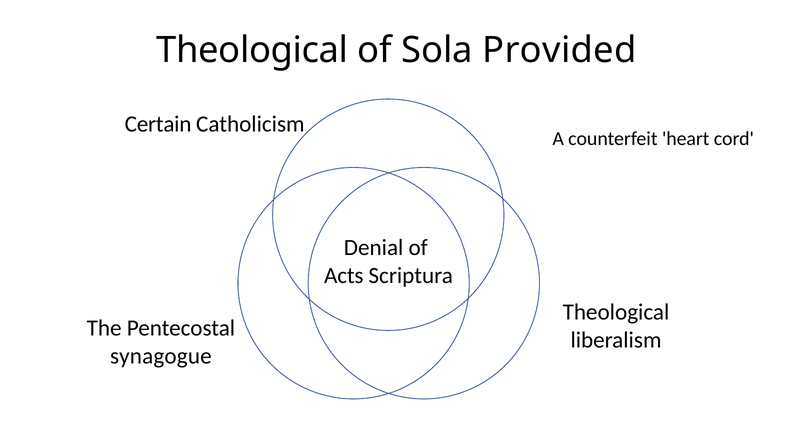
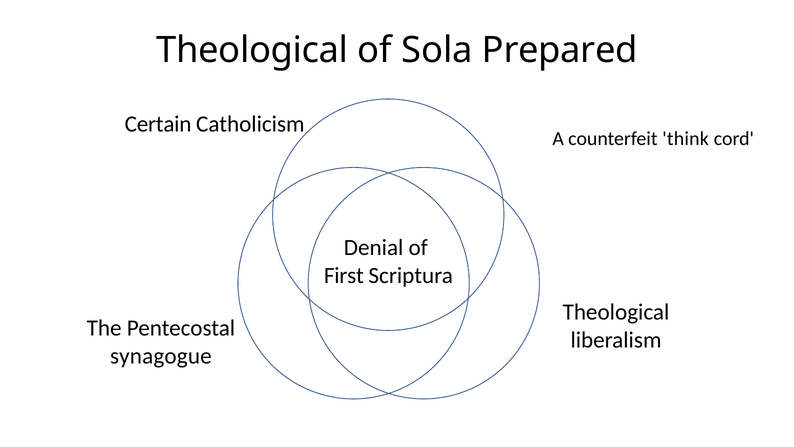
Provided: Provided -> Prepared (560, 50)
heart: heart -> think (686, 139)
Acts: Acts -> First (344, 275)
